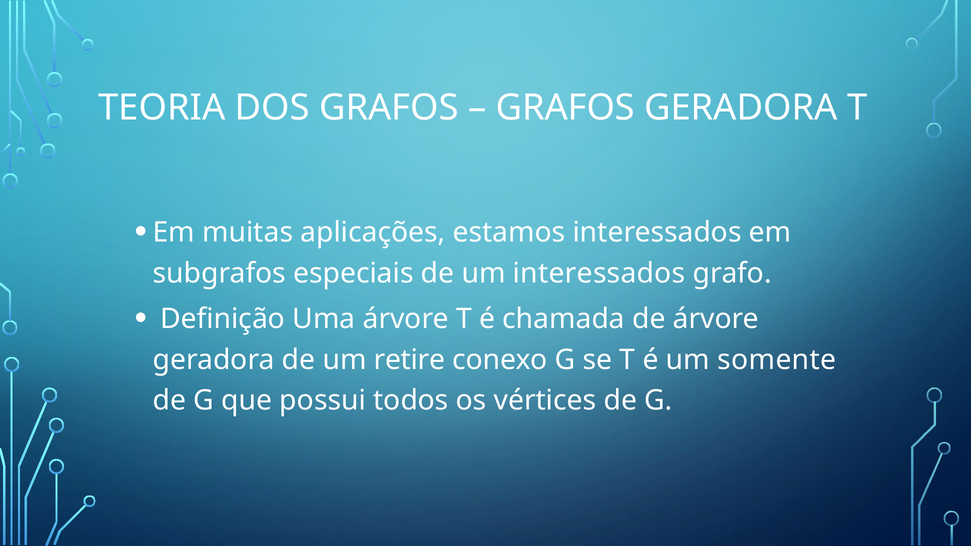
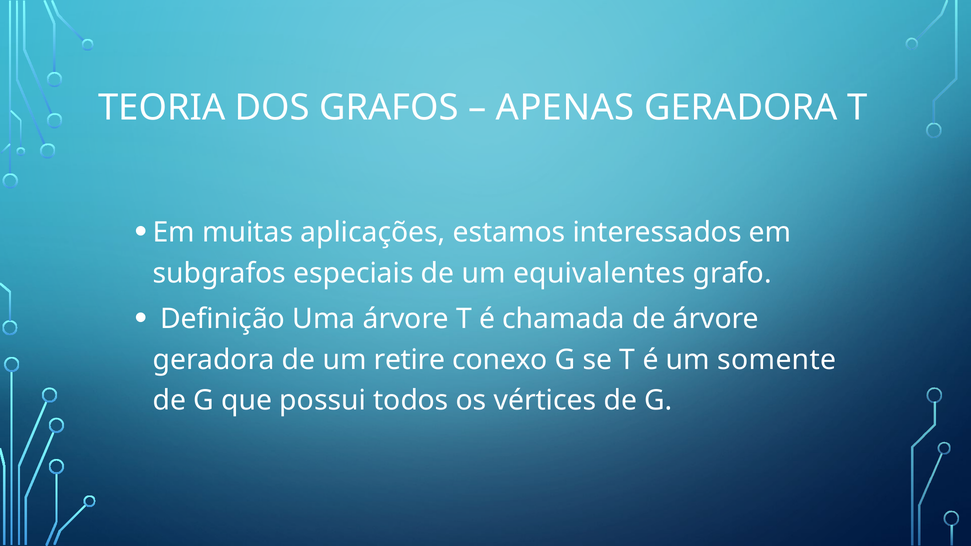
GRAFOS: GRAFOS -> APENAS (565, 108)
um interessados: interessados -> equivalentes (599, 273)
